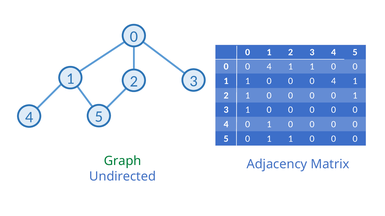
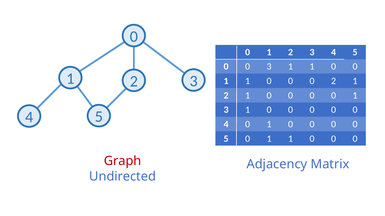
4: 4 -> 3 (269, 67)
4: 4 -> 2 (334, 81)
Graph colour: green -> red (123, 161)
